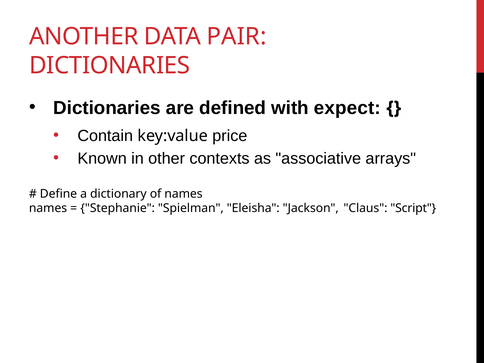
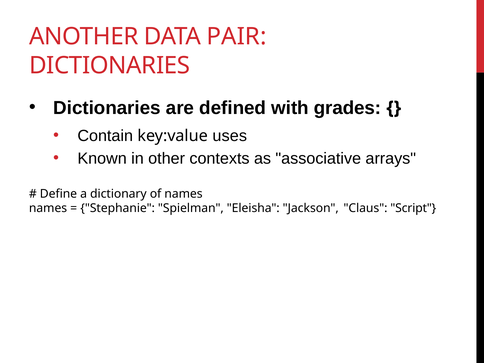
expect: expect -> grades (347, 108)
price: price -> uses (230, 136)
